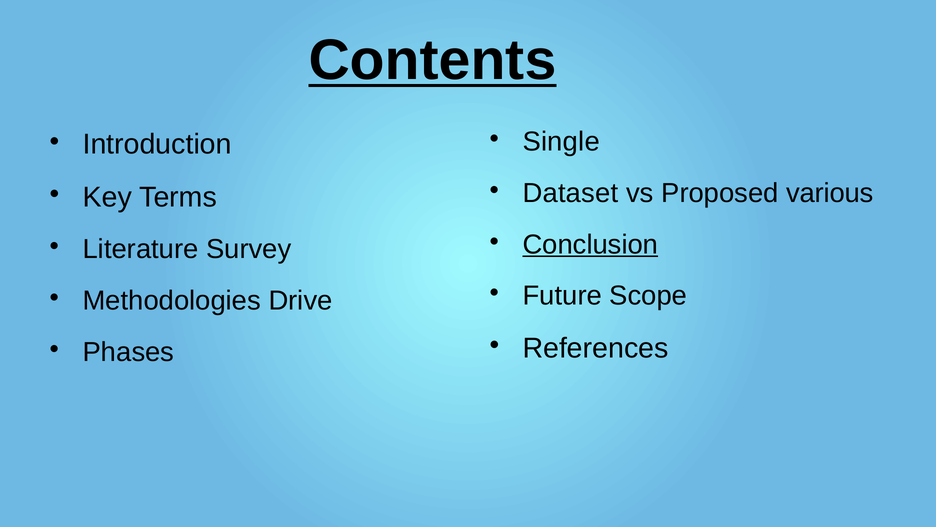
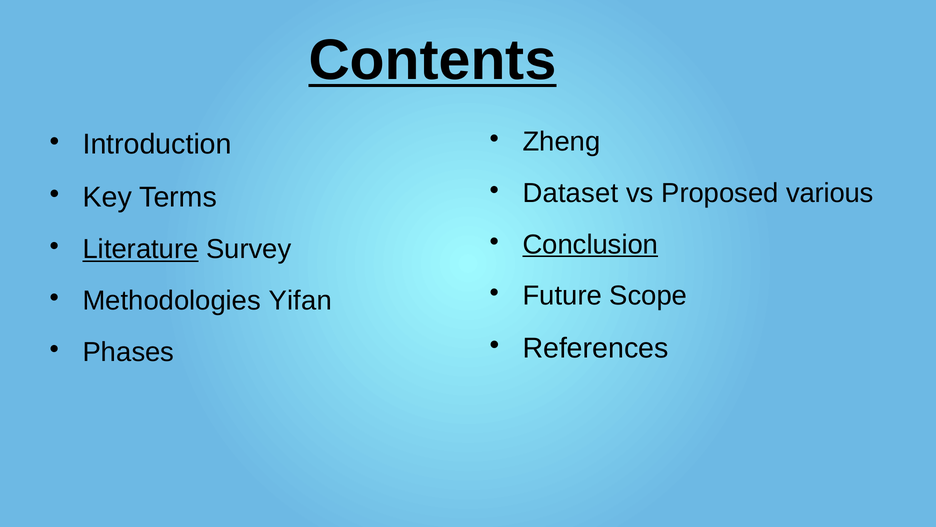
Single: Single -> Zheng (561, 142)
Literature underline: none -> present (141, 249)
Drive: Drive -> Yifan (300, 300)
